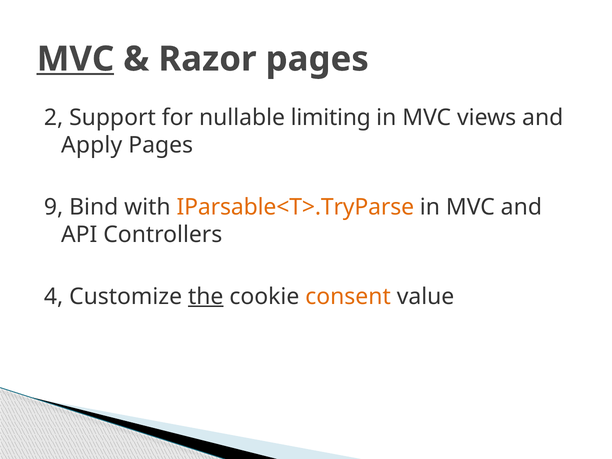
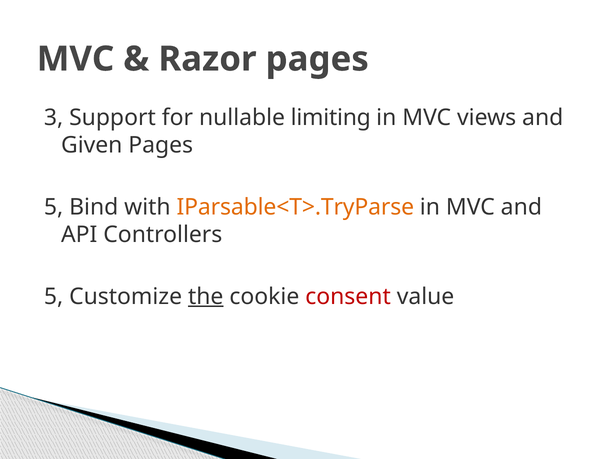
MVC underline: present -> none (75, 59)
2: 2 -> 3 (54, 118)
Apply: Apply -> Given (92, 145)
9: 9 -> 5 (54, 207)
4: 4 -> 5 (54, 297)
consent colour: orange -> red (348, 297)
